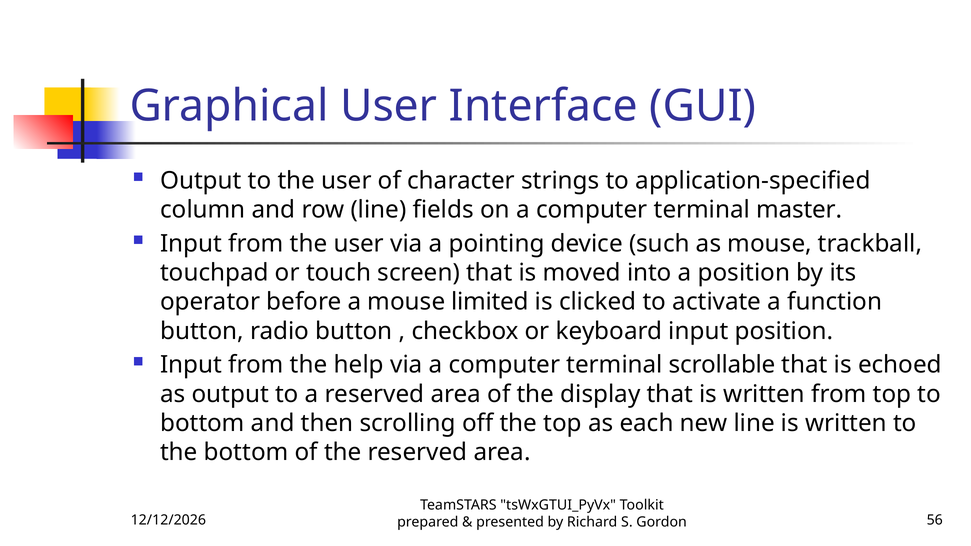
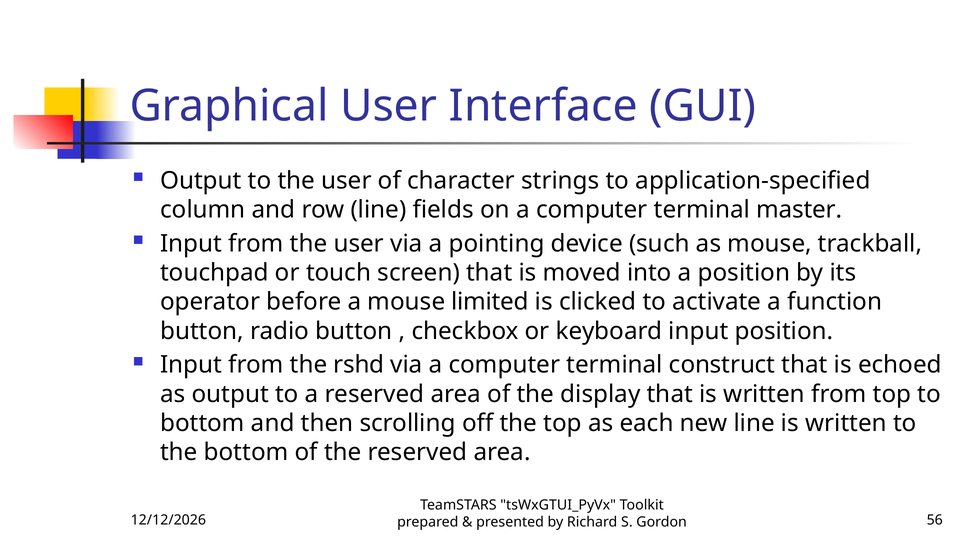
help: help -> rshd (359, 365)
scrollable: scrollable -> construct (722, 365)
